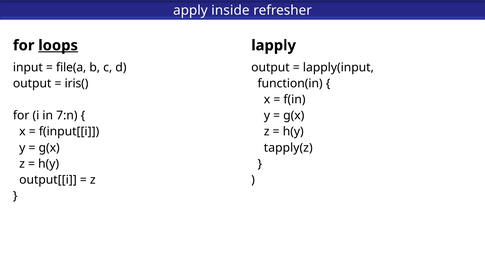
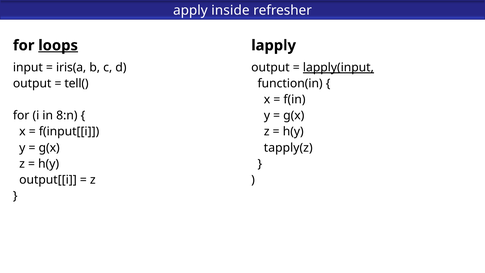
file(a: file(a -> iris(a (71, 68)
lapply(input underline: none -> present (338, 68)
iris(: iris( -> tell( (77, 84)
7:n: 7:n -> 8:n (67, 116)
